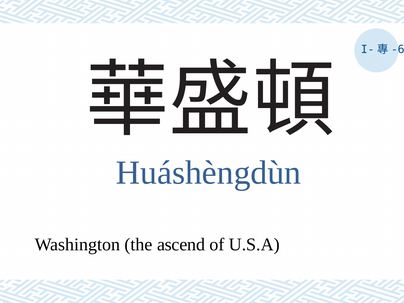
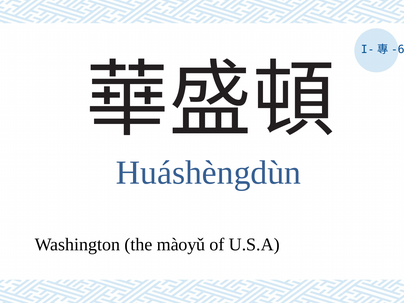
ascend: ascend -> màoyǔ (181, 244)
